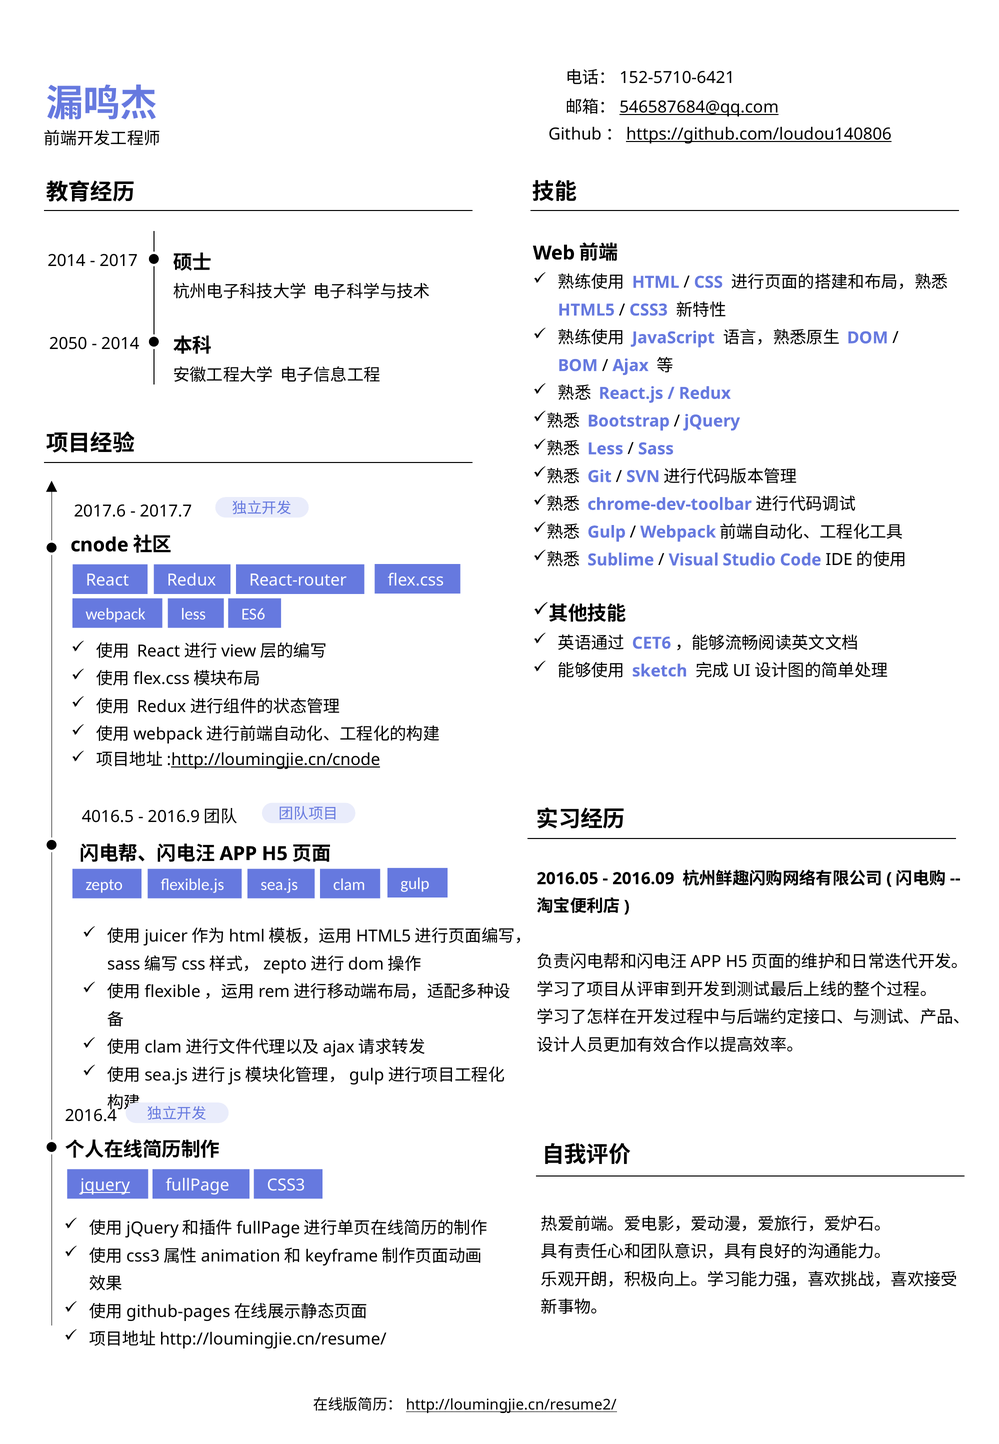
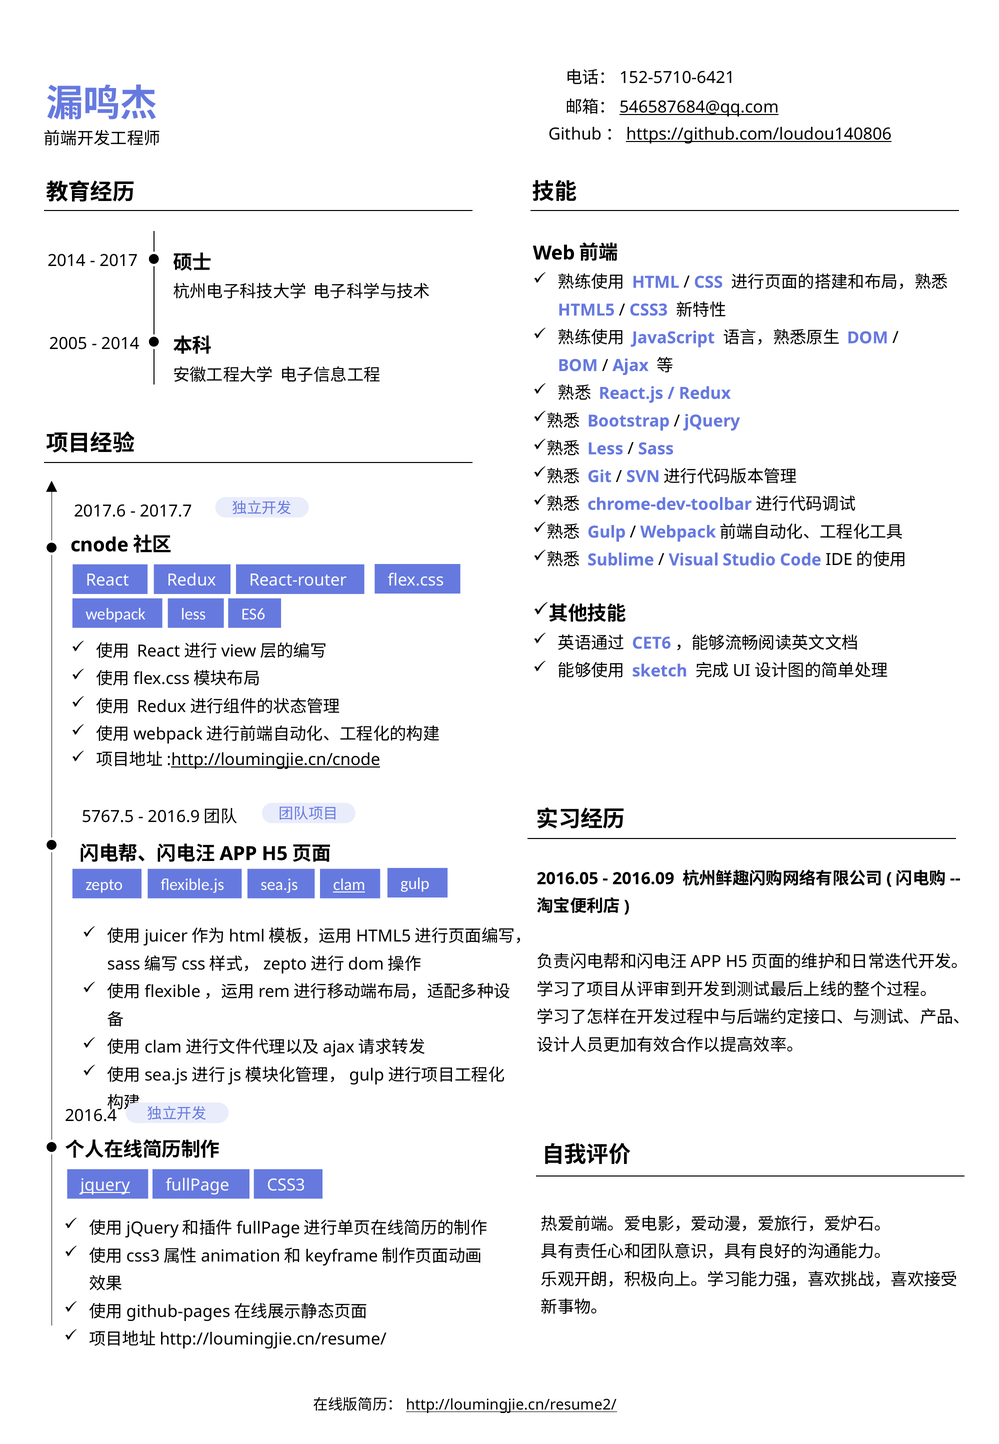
2050: 2050 -> 2005 (68, 343)
4016.5: 4016.5 -> 5767.5 (108, 816)
clam underline: none -> present (349, 884)
